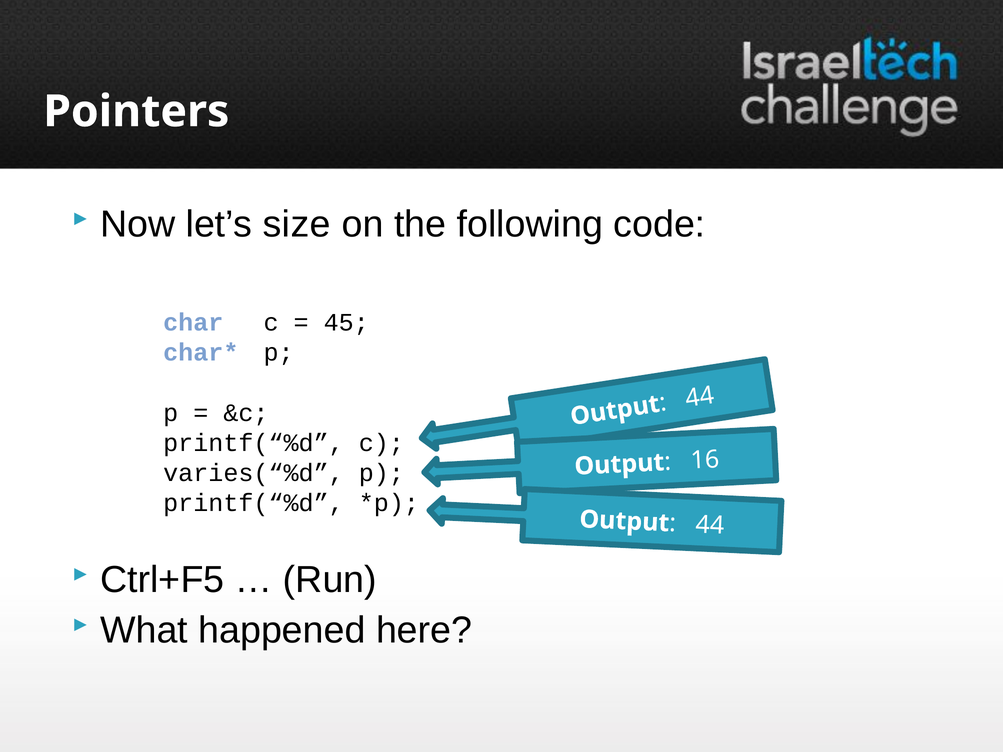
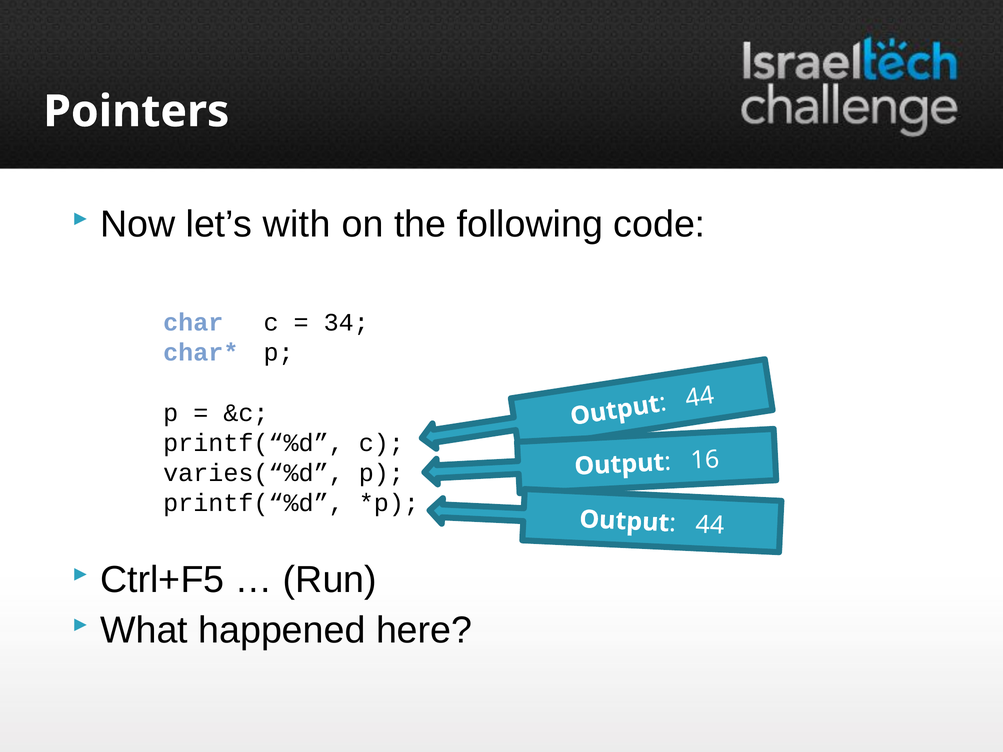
size: size -> with (297, 225)
45: 45 -> 34 (346, 323)
